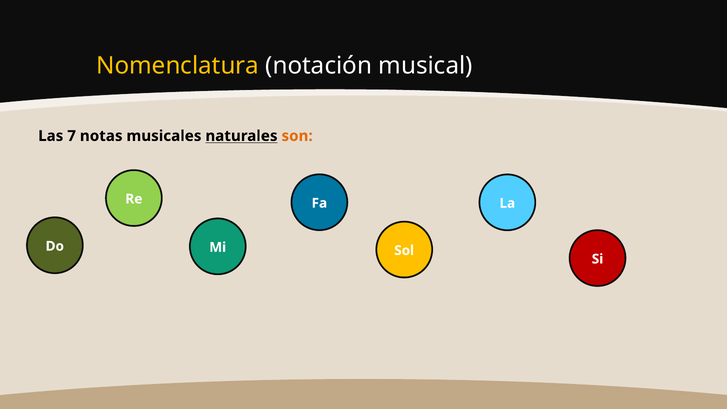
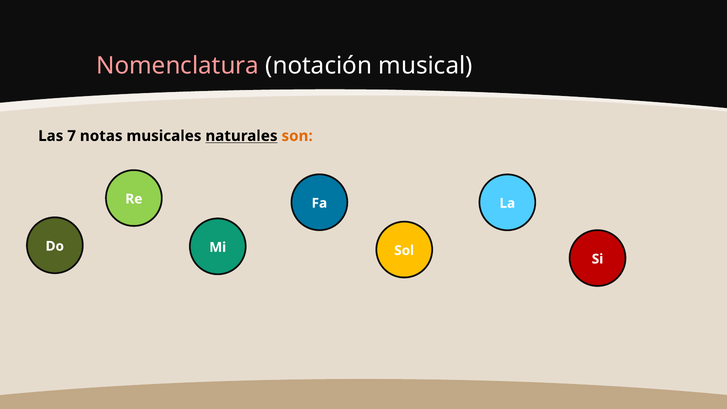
Nomenclatura colour: yellow -> pink (178, 66)
